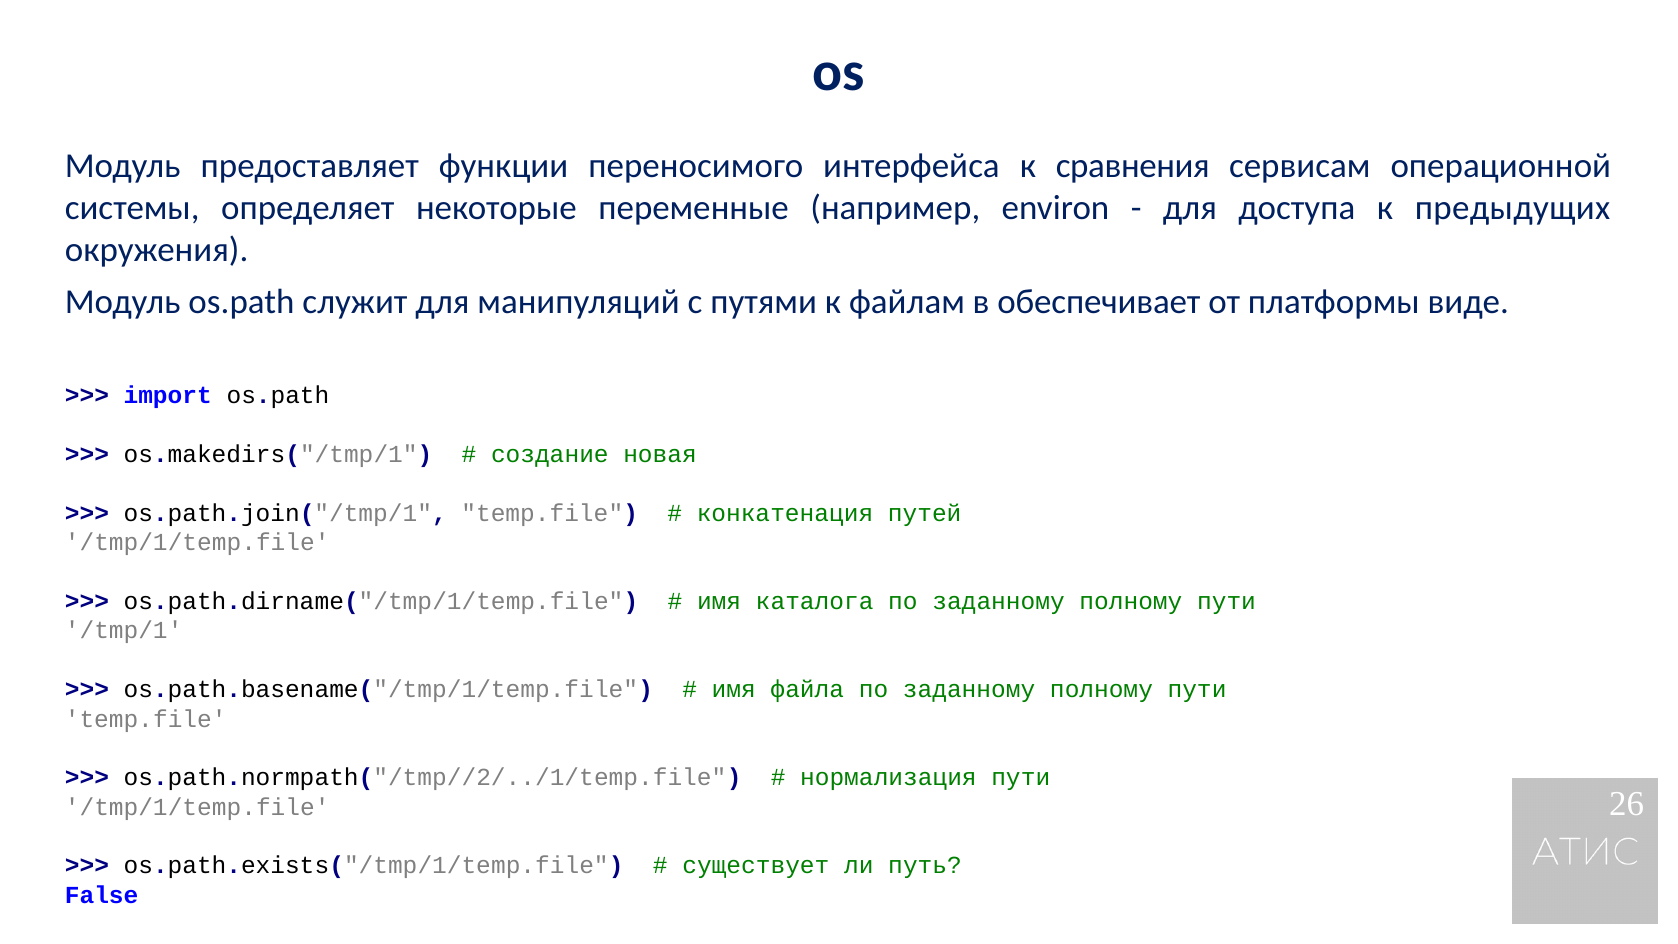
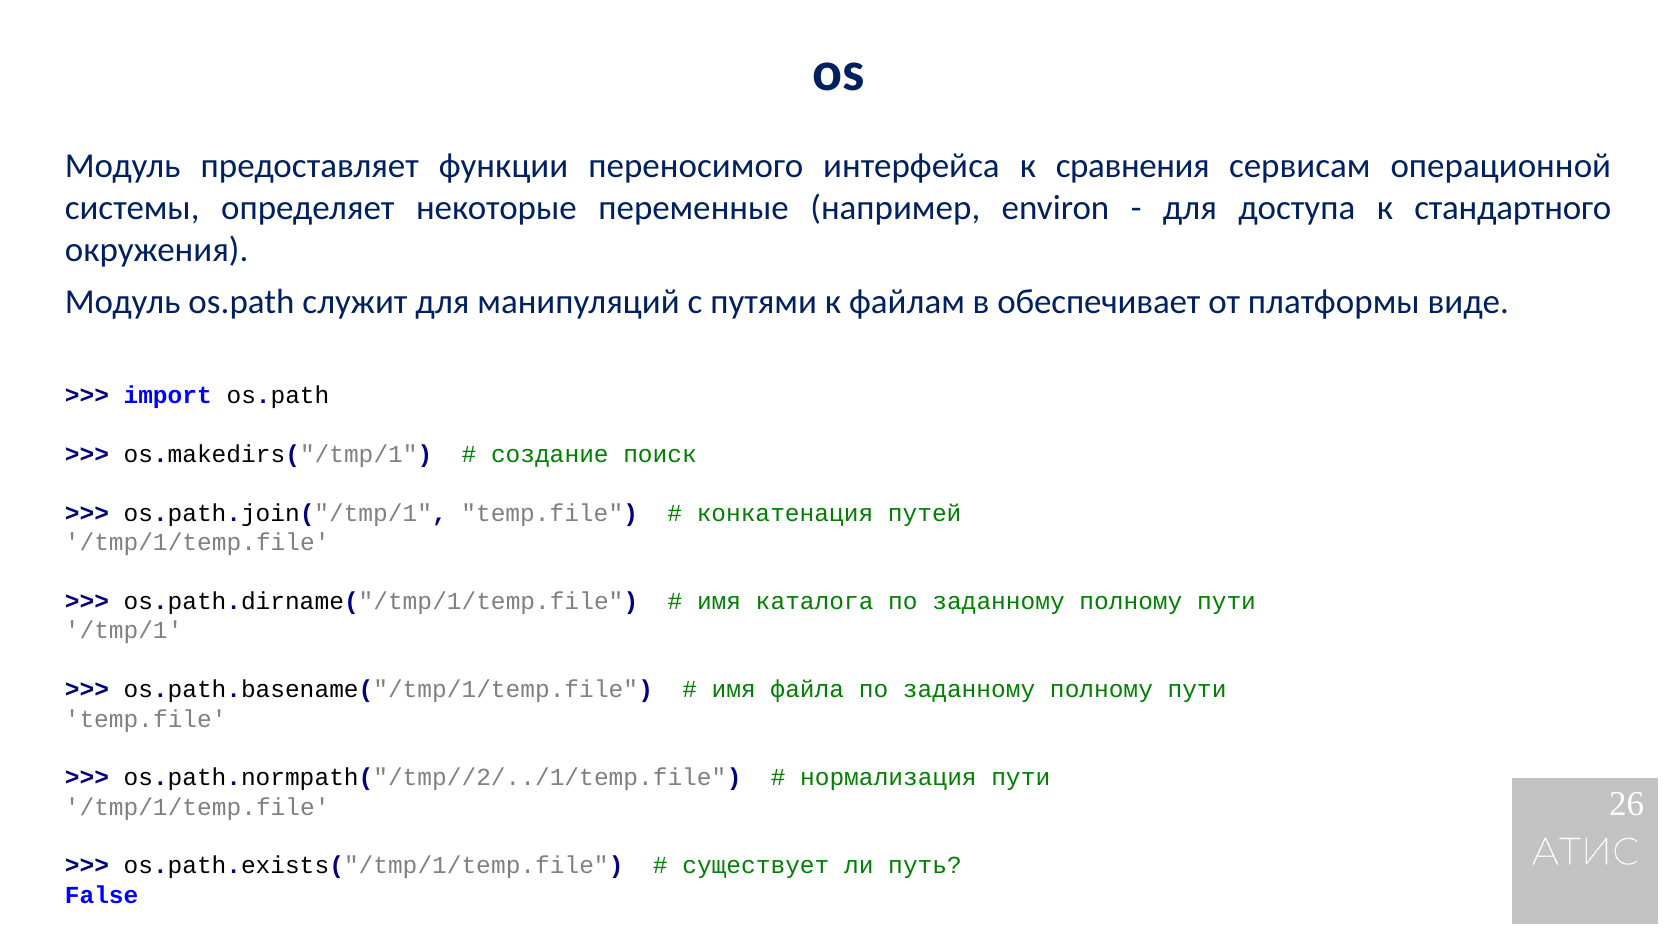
предыдущих: предыдущих -> стандартного (1513, 208)
новая: новая -> поиск (660, 454)
